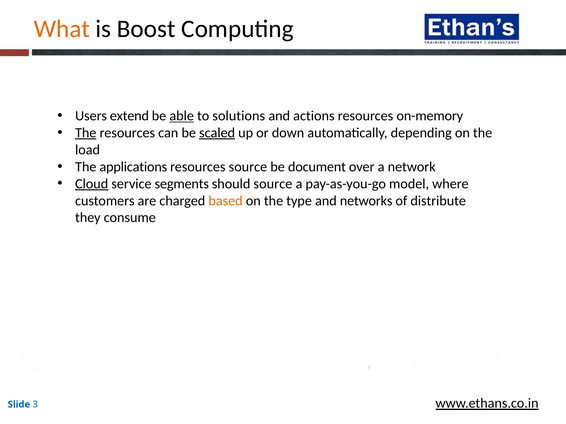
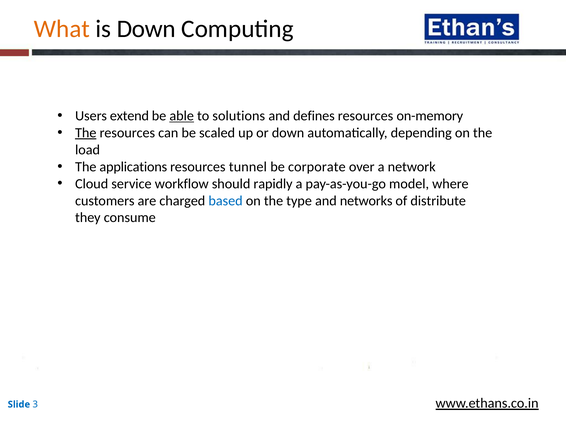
is Boost: Boost -> Down (146, 29)
actions: actions -> defines (314, 116)
scaled underline: present -> none (217, 133)
resources source: source -> tunnel (248, 167)
document: document -> corporate (317, 167)
Cloud underline: present -> none (92, 184)
segments: segments -> workflow (182, 184)
should source: source -> rapidly (273, 184)
based colour: orange -> blue (226, 201)
